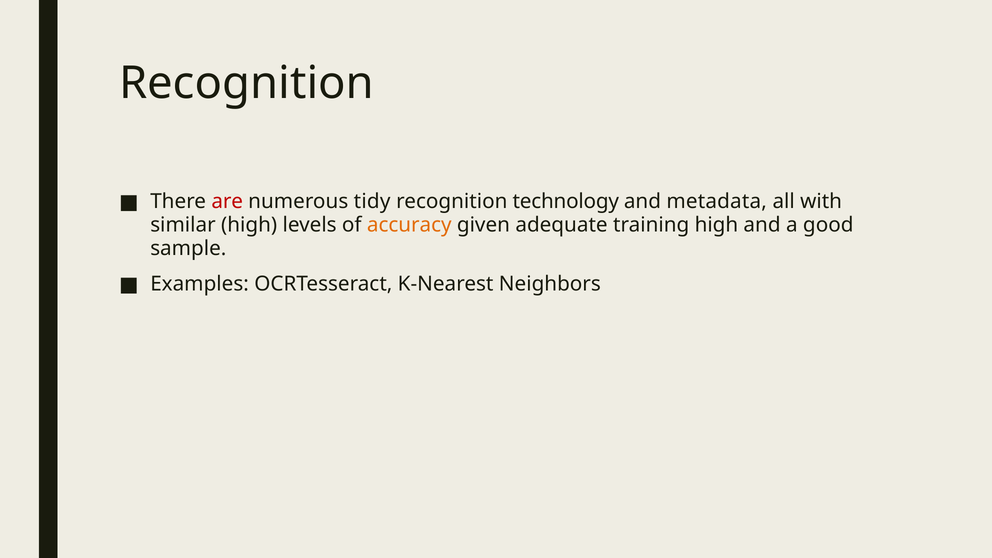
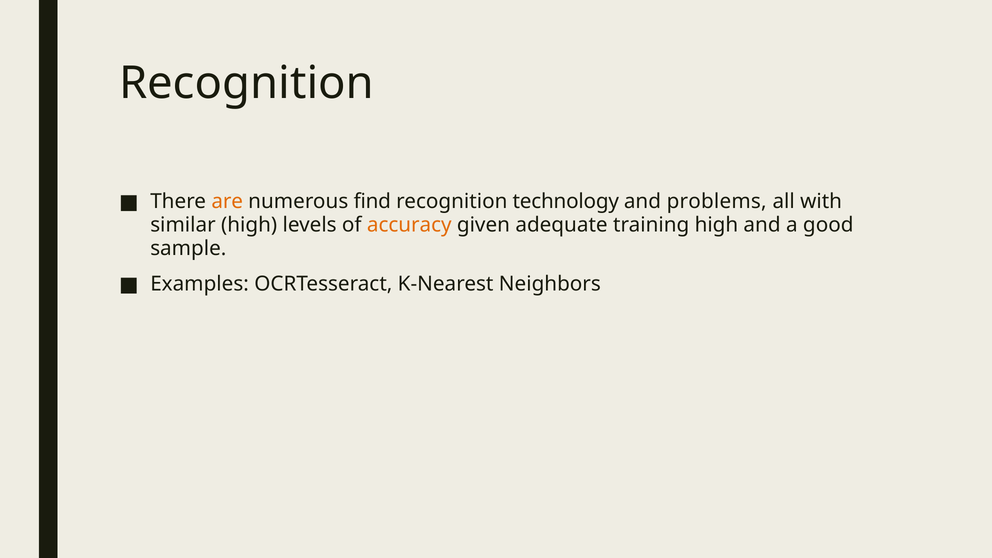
are colour: red -> orange (227, 202)
tidy: tidy -> find (372, 202)
metadata: metadata -> problems (717, 202)
